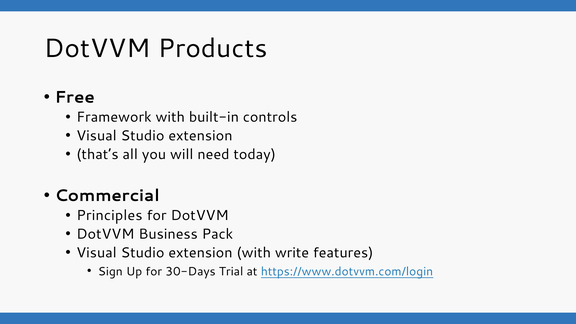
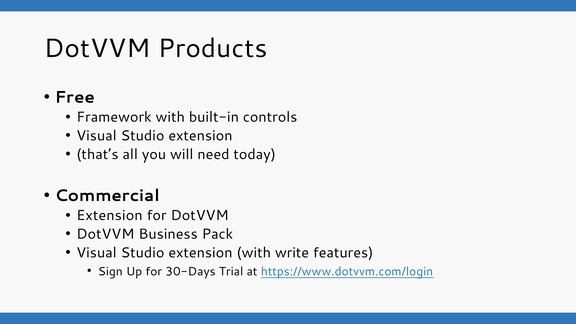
Principles: Principles -> Extension (109, 216)
